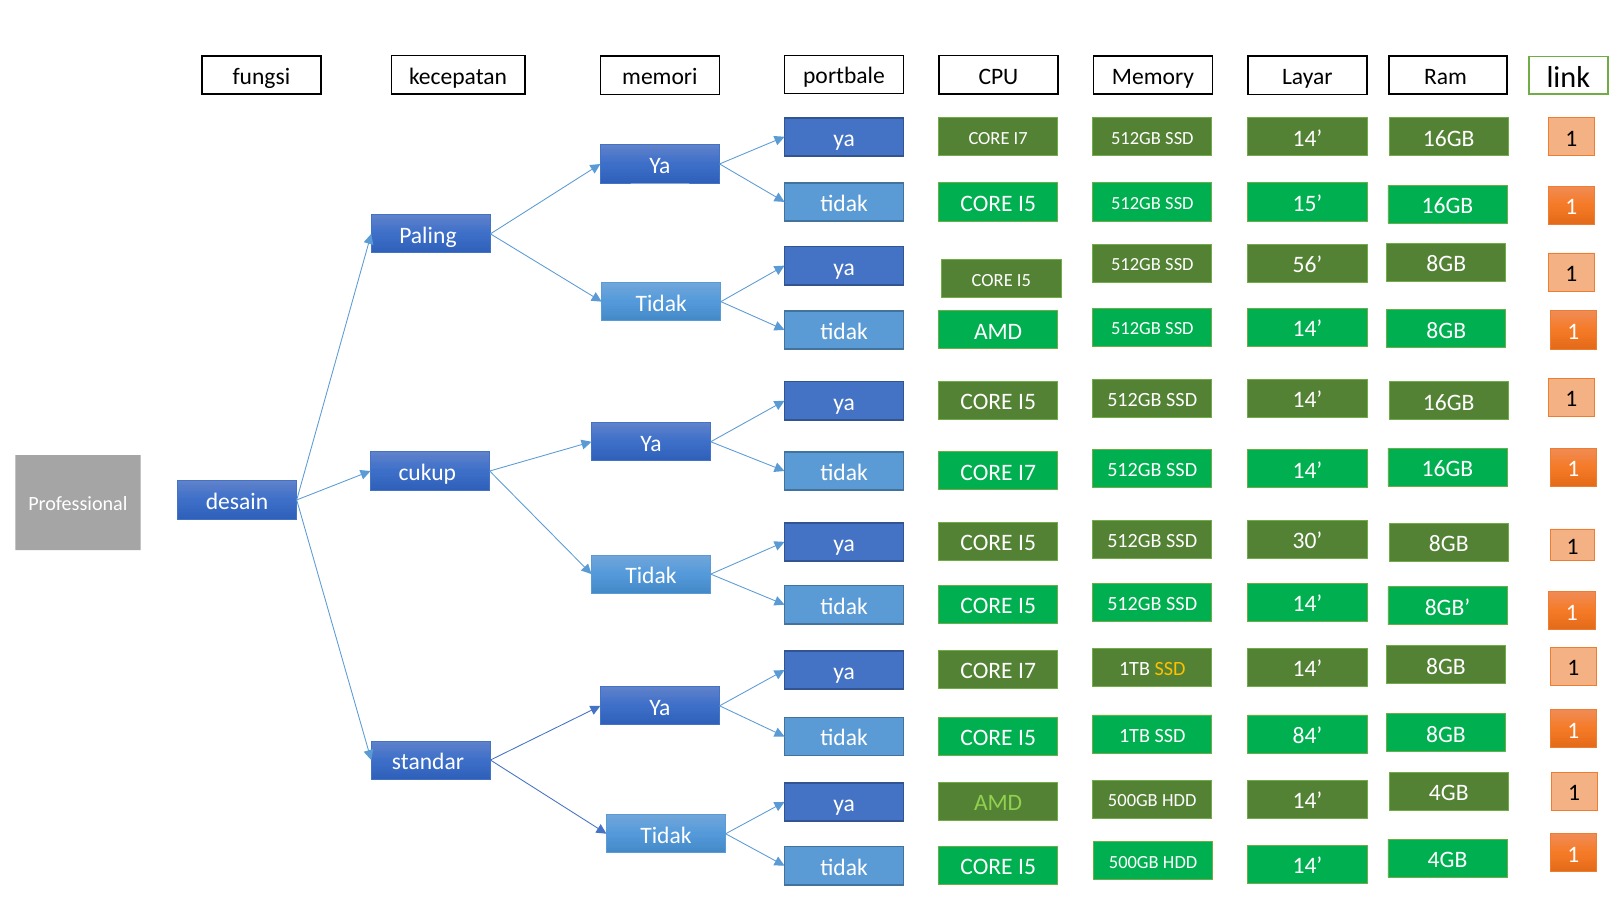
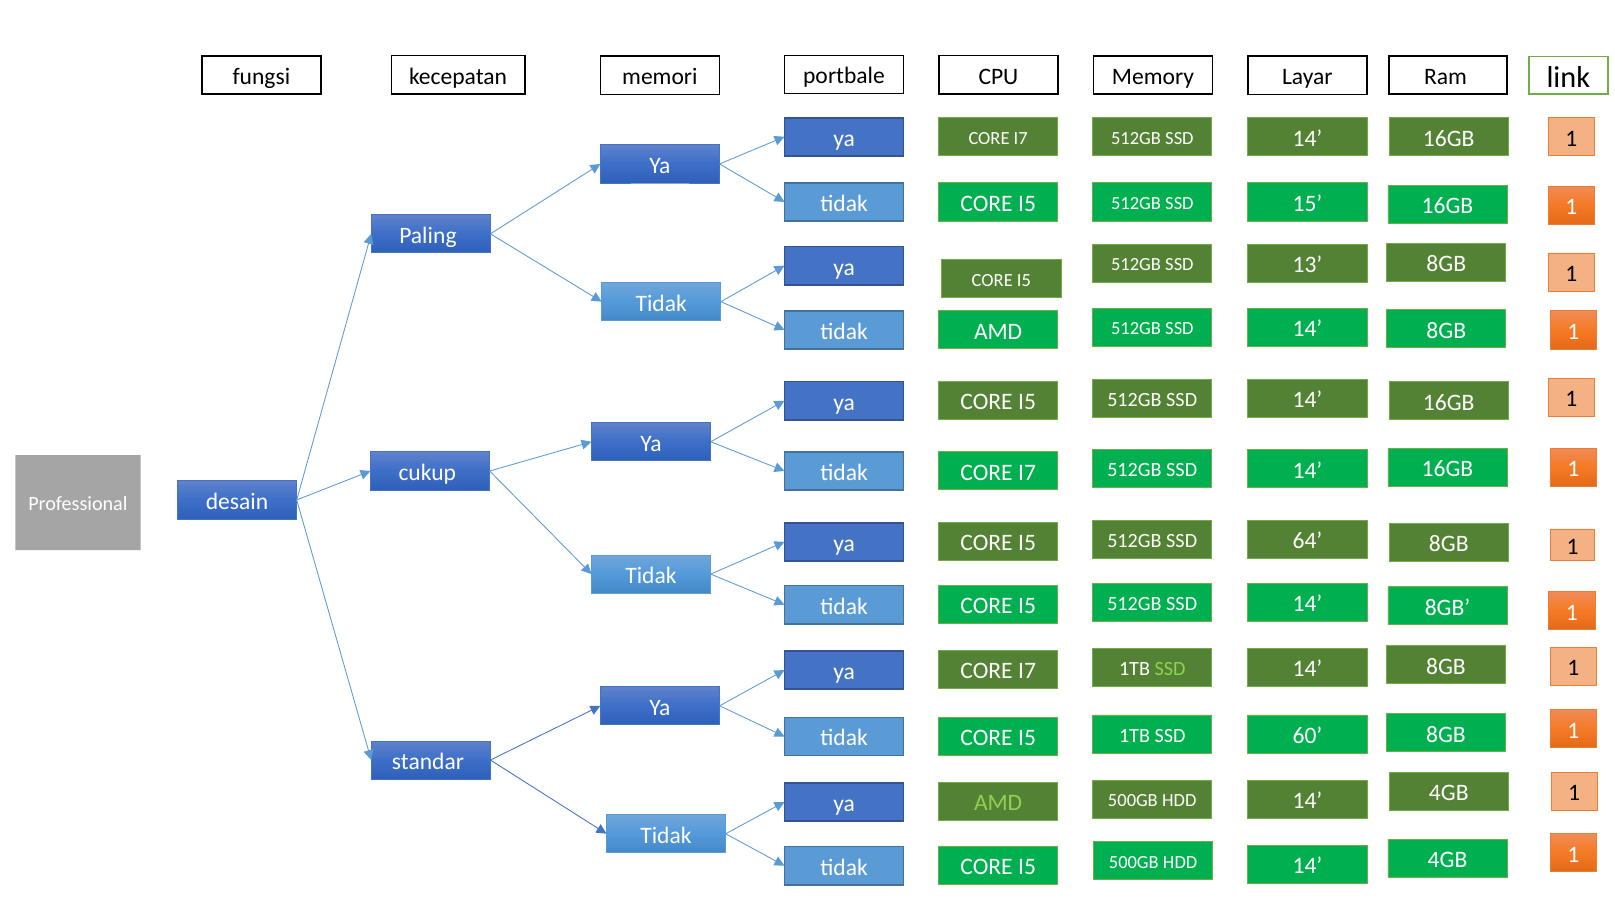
56: 56 -> 13 (1307, 265)
30: 30 -> 64 (1307, 541)
SSD colour: yellow -> light green (1170, 668)
84: 84 -> 60 (1307, 735)
